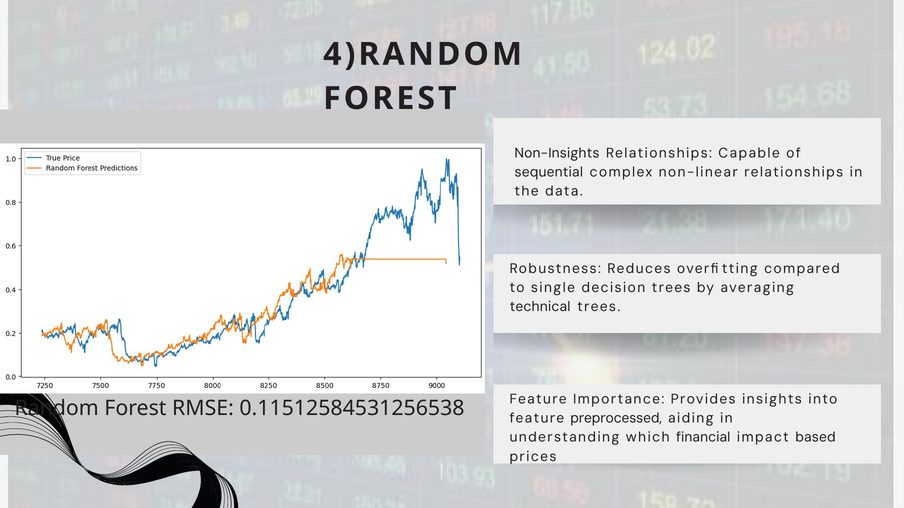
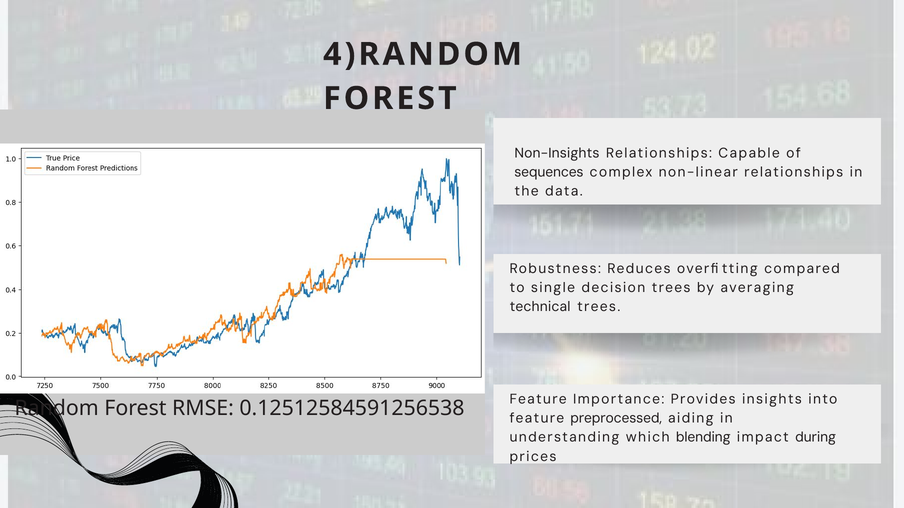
sequential: sequential -> sequences (549, 172)
0.11512584531256538: 0.11512584531256538 -> 0.12512584591256538 (352, 409)
financial: financial -> blending (703, 438)
based: based -> during (816, 438)
